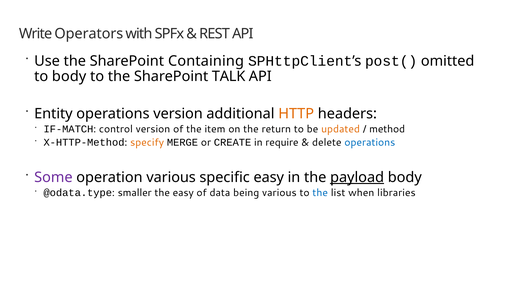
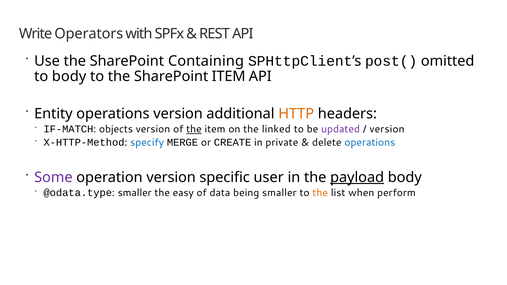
SharePoint TALK: TALK -> ITEM (229, 77)
control: control -> objects (116, 129)
the underline: none -> present (194, 129)
return: return -> linked (276, 129)
updated colour: orange -> purple (341, 129)
method: method -> version (387, 129)
specify colour: orange -> blue (147, 142)
require: require -> private (282, 142)
operation various: various -> version (171, 177)
specific easy: easy -> user (269, 177)
being various: various -> smaller (279, 193)
the colour: blue -> orange (320, 193)
libraries: libraries -> perform (396, 193)
